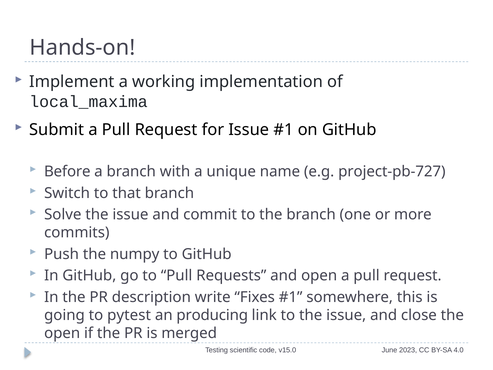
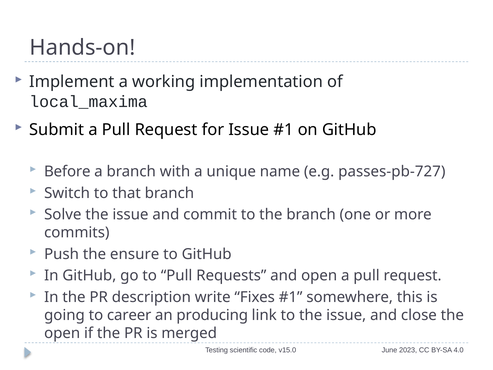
project-pb-727: project-pb-727 -> passes-pb-727 (392, 171)
numpy: numpy -> ensure (135, 254)
pytest: pytest -> career (129, 315)
